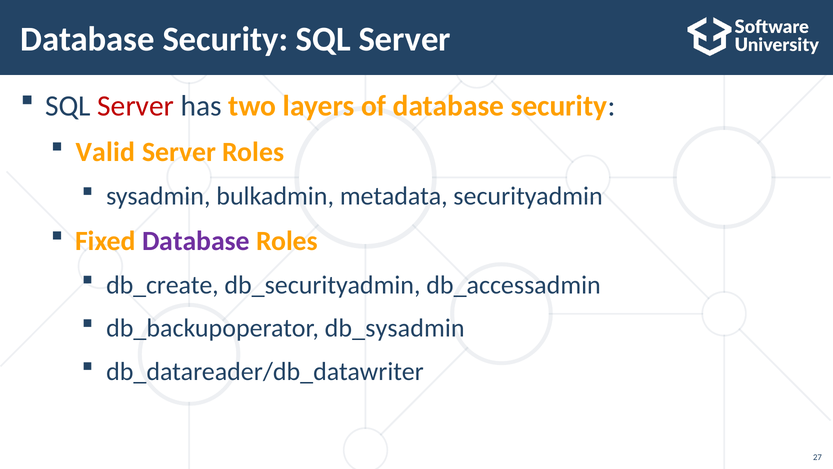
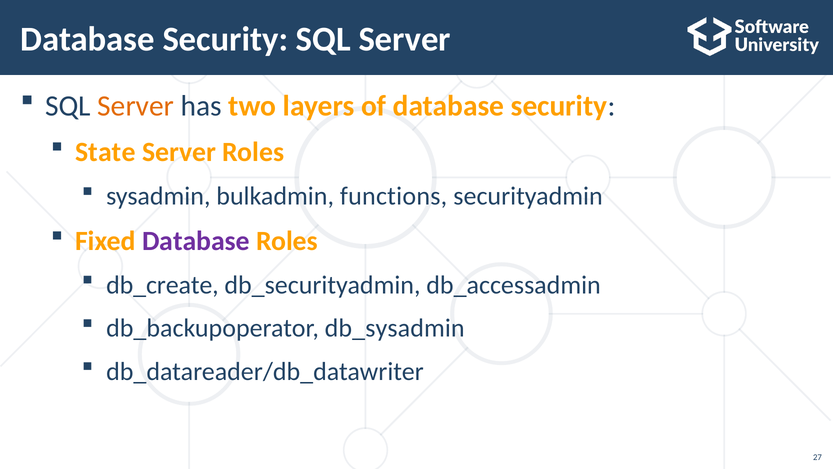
Server colour: red -> orange (136, 106)
Valid: Valid -> State (105, 152)
metadata: metadata -> functions (394, 196)
